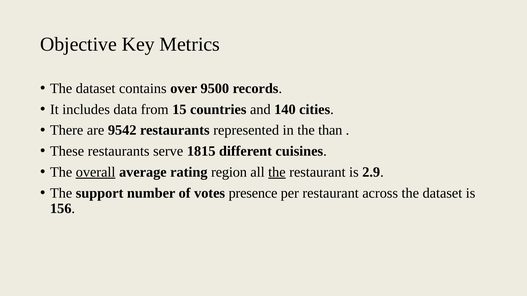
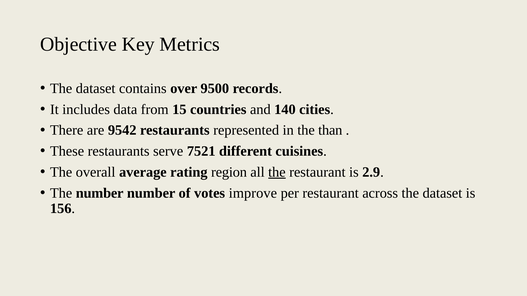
1815: 1815 -> 7521 (201, 151)
overall underline: present -> none (96, 172)
The support: support -> number (100, 193)
presence: presence -> improve (253, 193)
